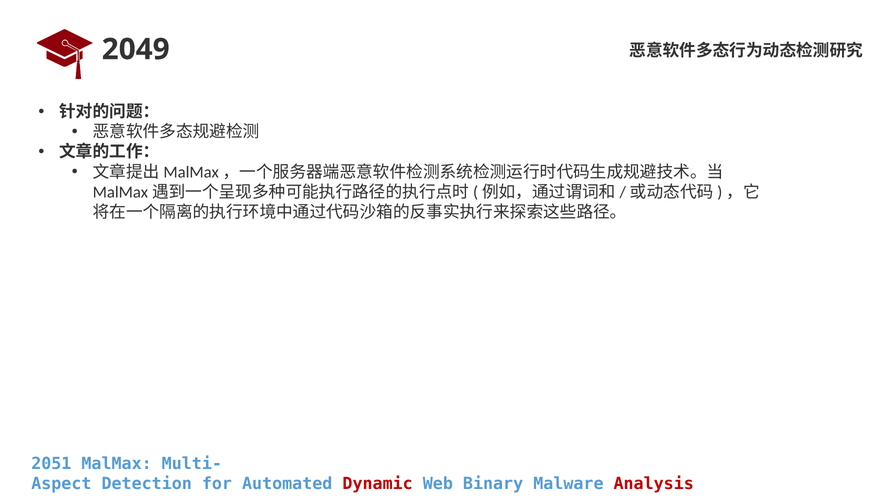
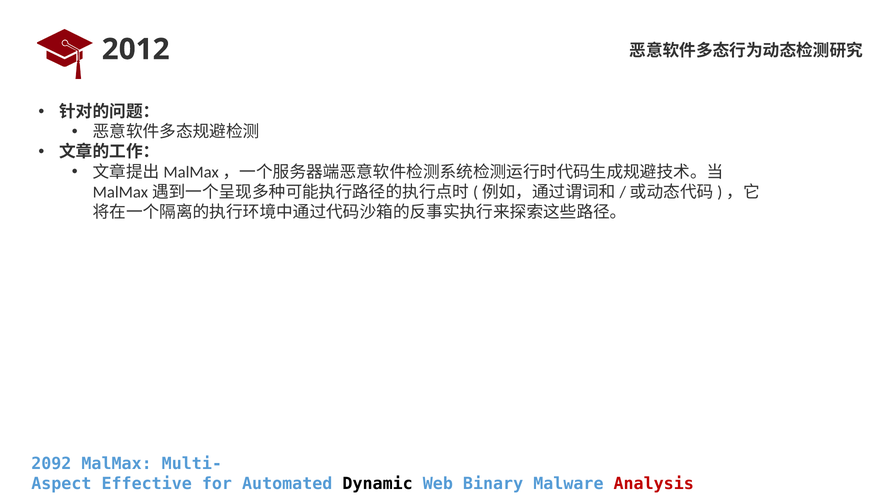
2049: 2049 -> 2012 (136, 49)
2051: 2051 -> 2092 (51, 463)
Detection: Detection -> Effective (147, 484)
Dynamic colour: red -> black (378, 484)
